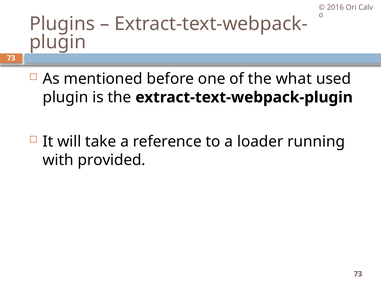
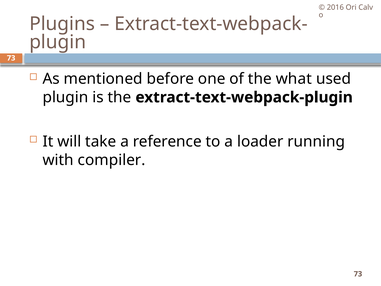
provided: provided -> compiler (112, 160)
